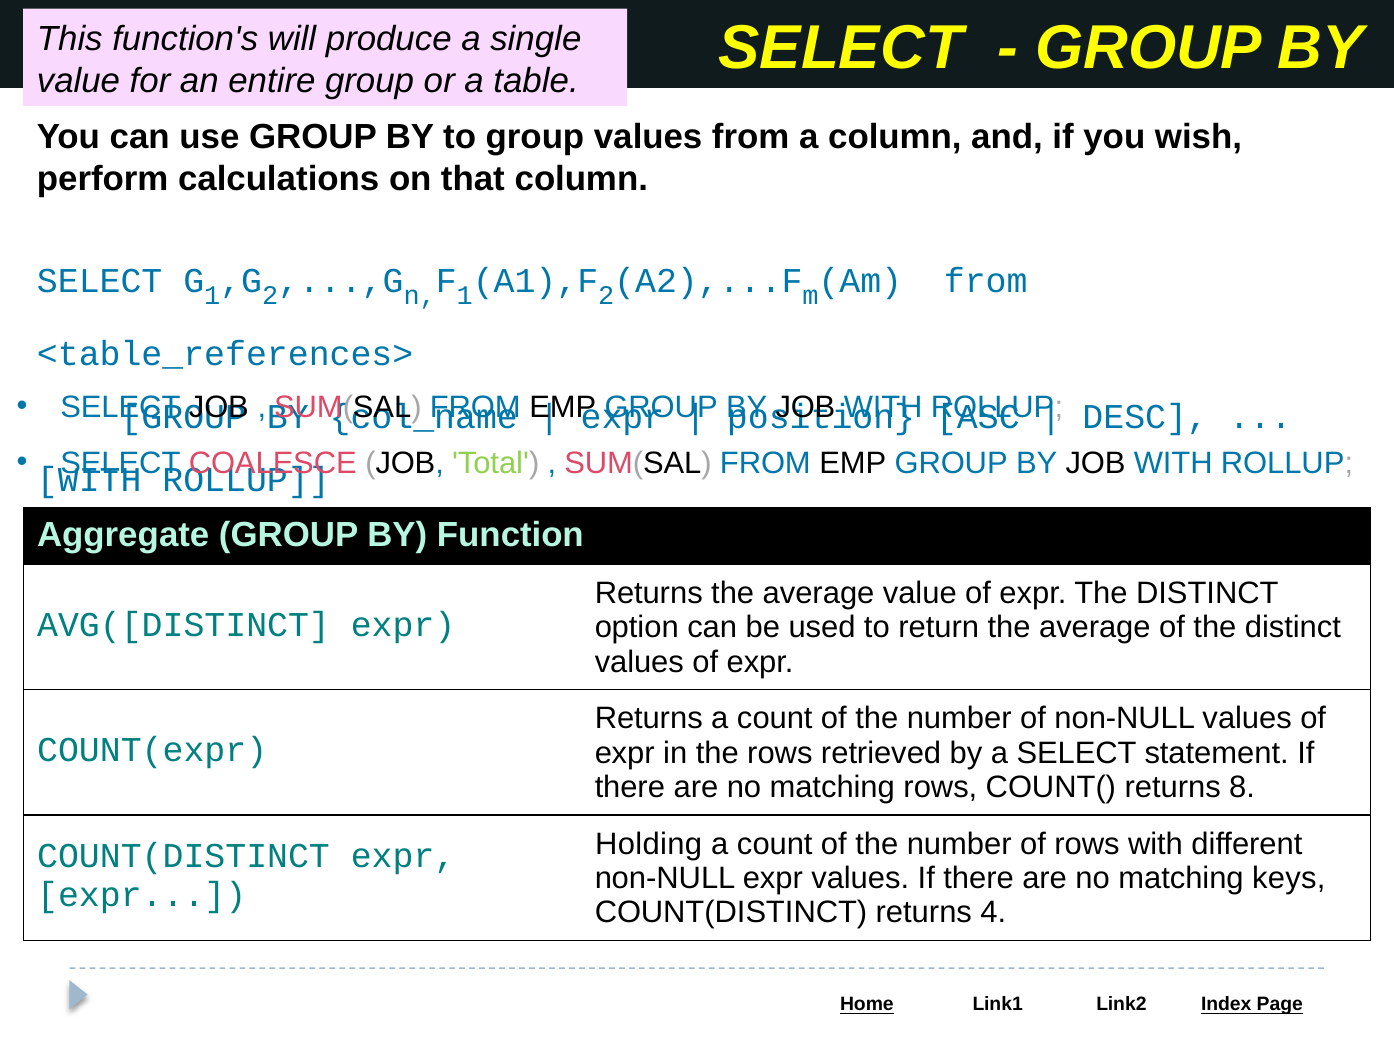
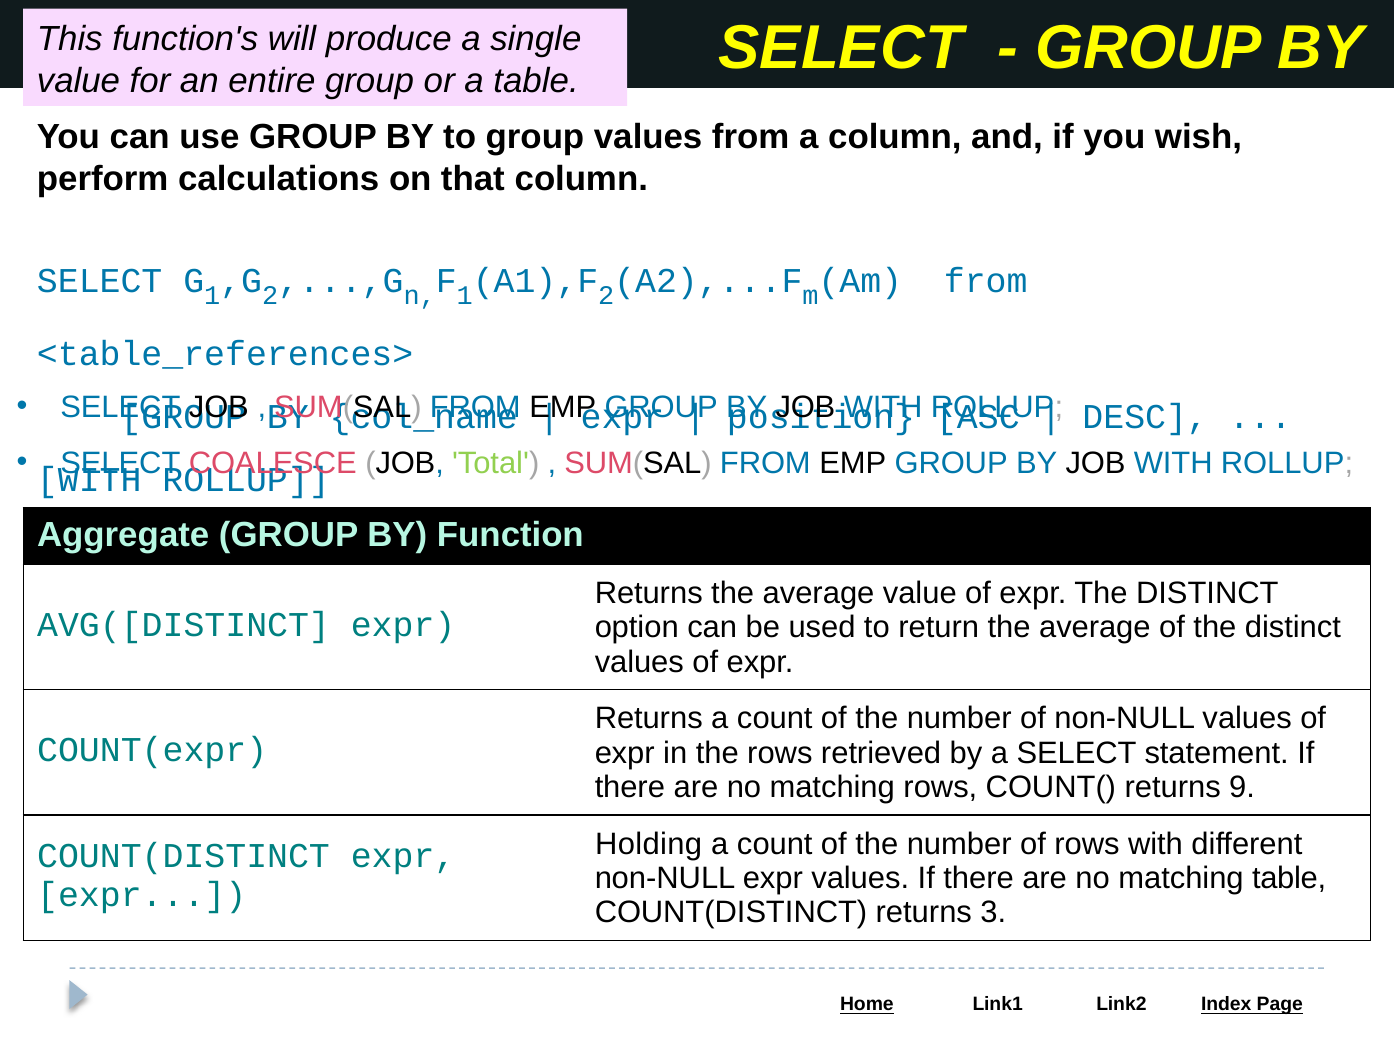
8: 8 -> 9 (1242, 788)
matching keys: keys -> table (1289, 879)
4: 4 -> 3 (993, 913)
